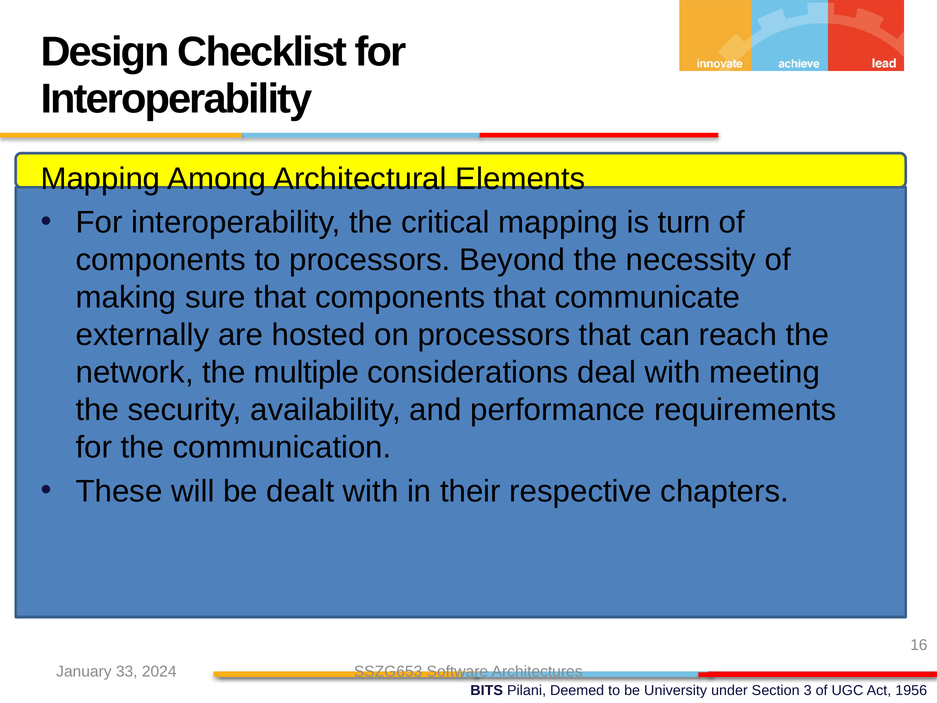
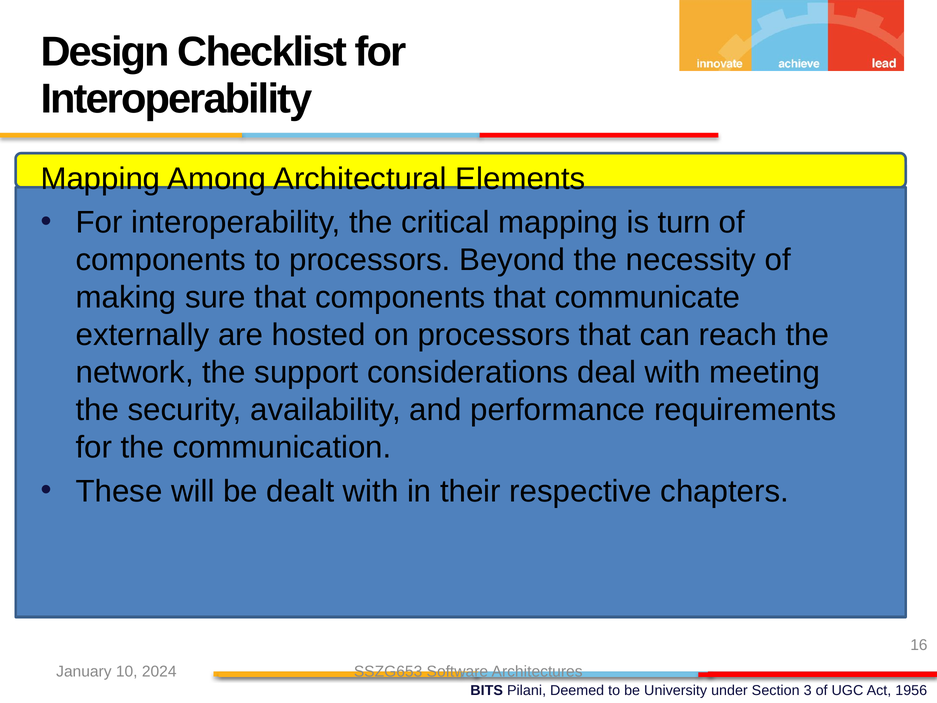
multiple: multiple -> support (306, 372)
33: 33 -> 10 (127, 671)
